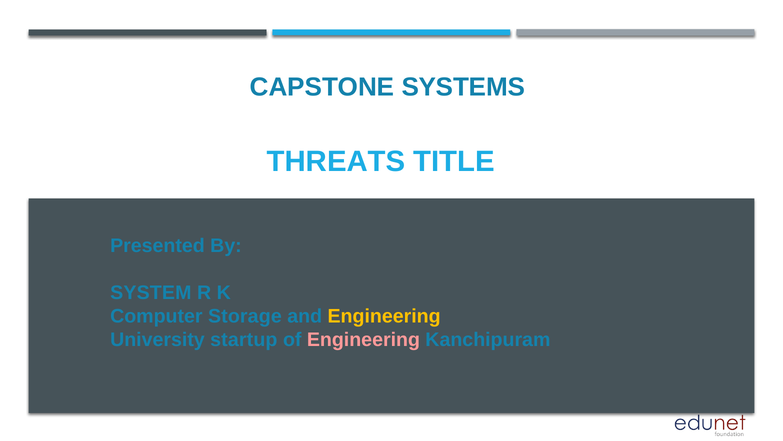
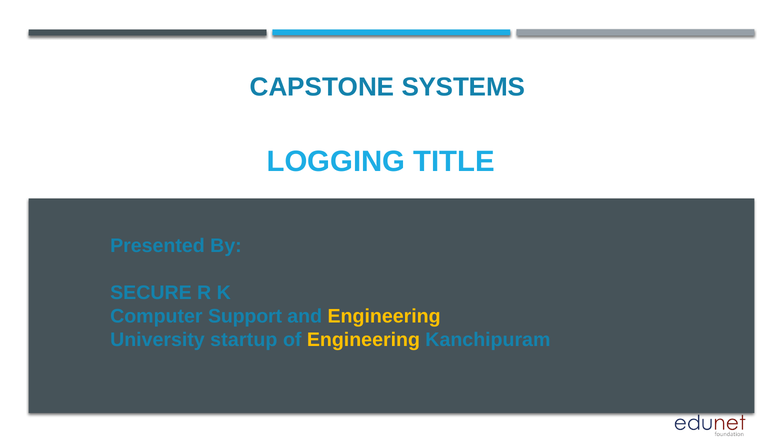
THREATS: THREATS -> LOGGING (336, 161)
SYSTEM: SYSTEM -> SECURE (151, 292)
Storage: Storage -> Support (245, 316)
Engineering colour: pink -> yellow (363, 339)
